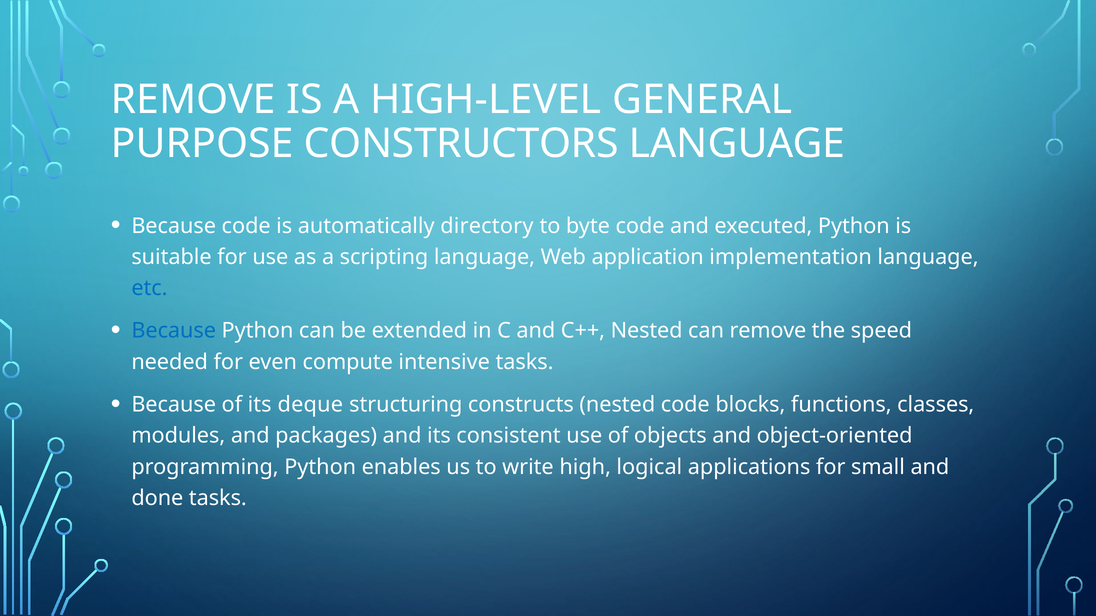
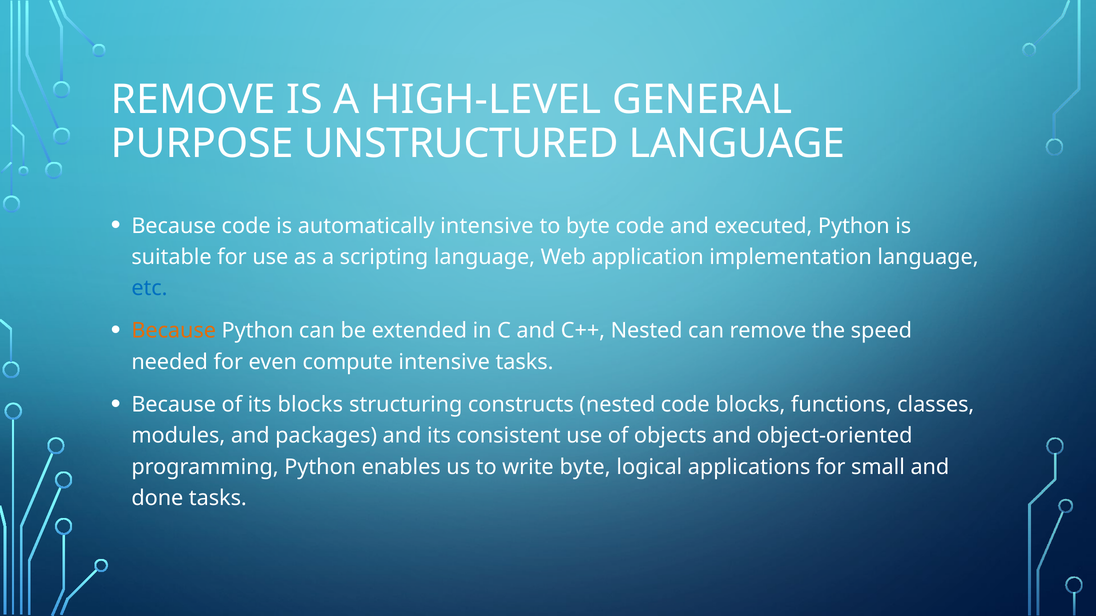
CONSTRUCTORS: CONSTRUCTORS -> UNSTRUCTURED (461, 144)
automatically directory: directory -> intensive (487, 226)
Because colour: blue -> orange (174, 331)
its deque: deque -> blocks (310, 405)
write high: high -> byte (585, 467)
